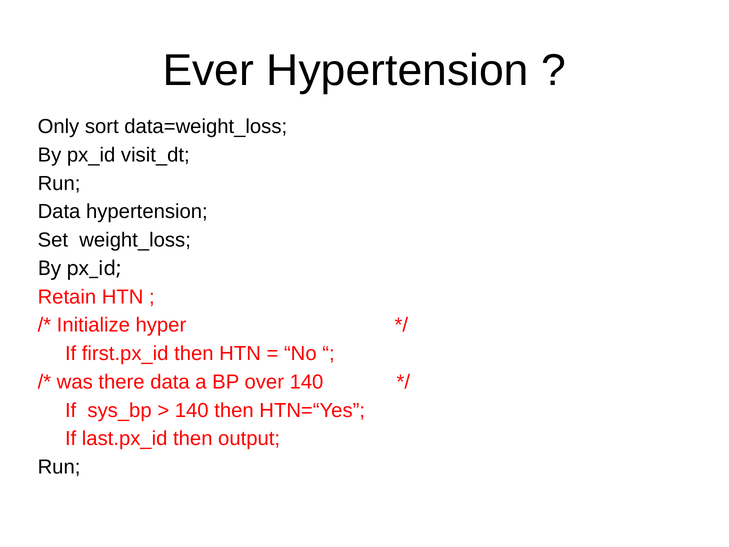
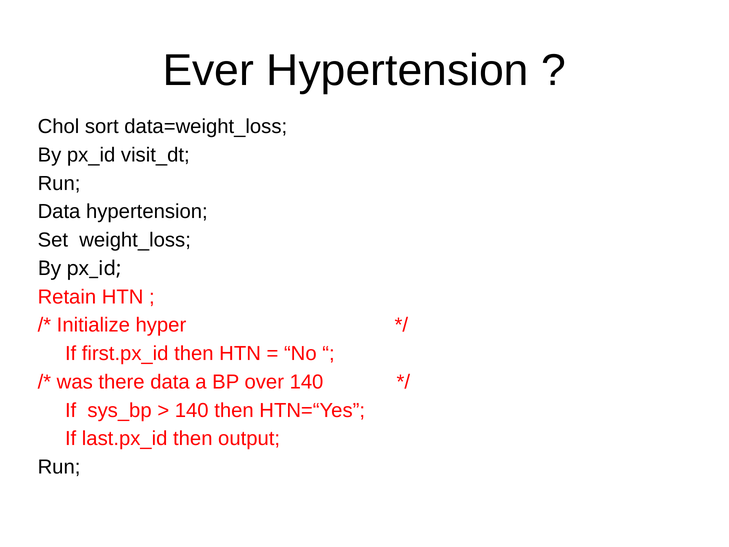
Only: Only -> Chol (58, 127)
